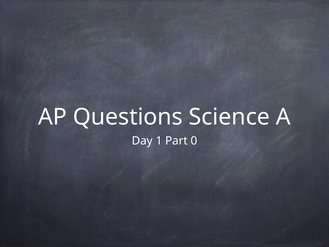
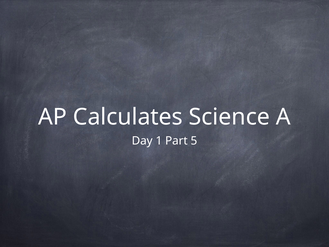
Questions: Questions -> Calculates (128, 117)
0: 0 -> 5 (194, 141)
